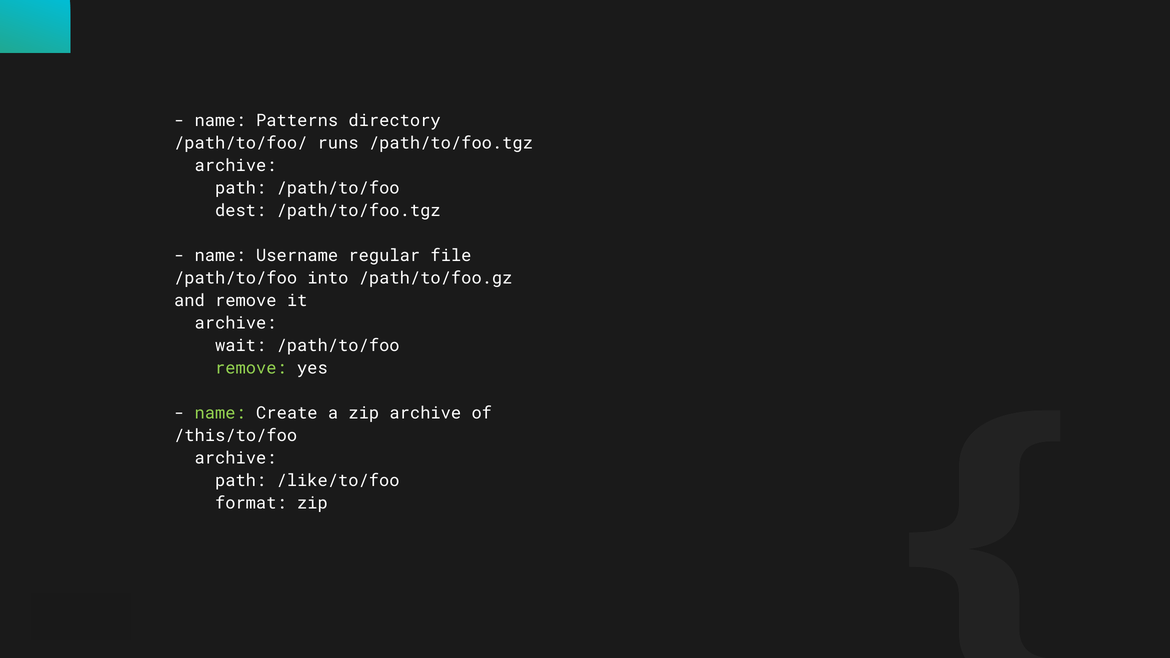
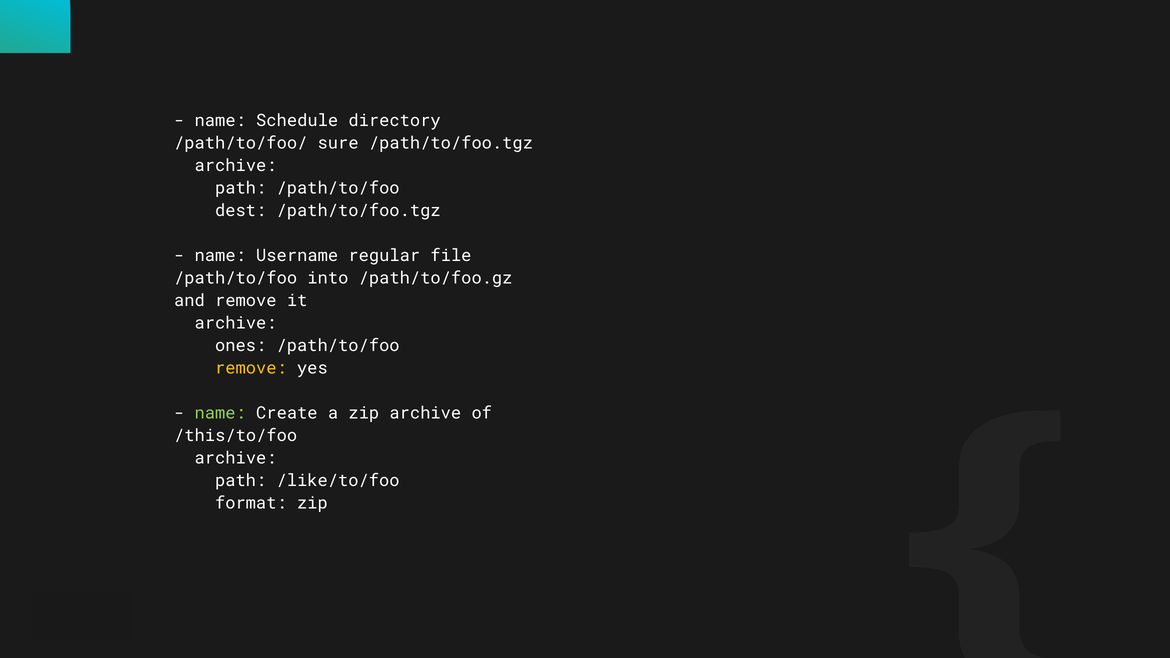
Patterns: Patterns -> Schedule (297, 121)
runs: runs -> sure (338, 143)
wait: wait -> ones (241, 346)
remove colour: light green -> yellow (251, 368)
